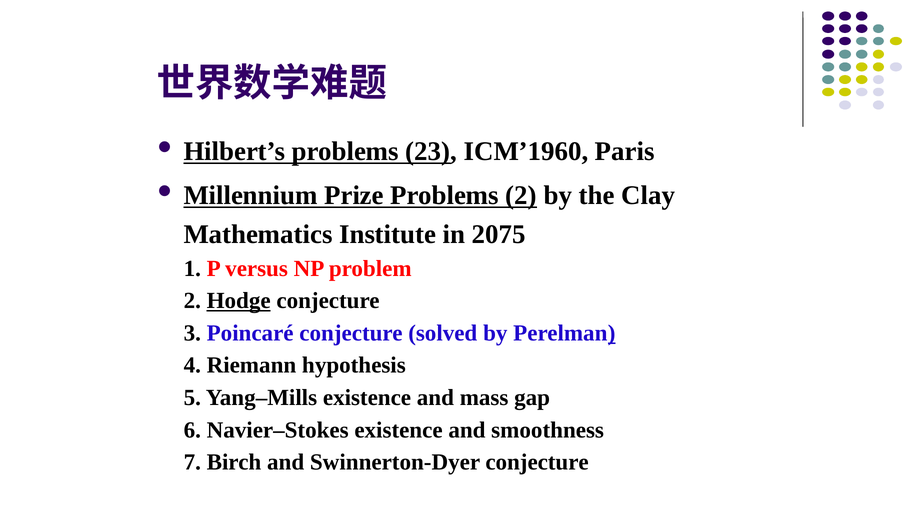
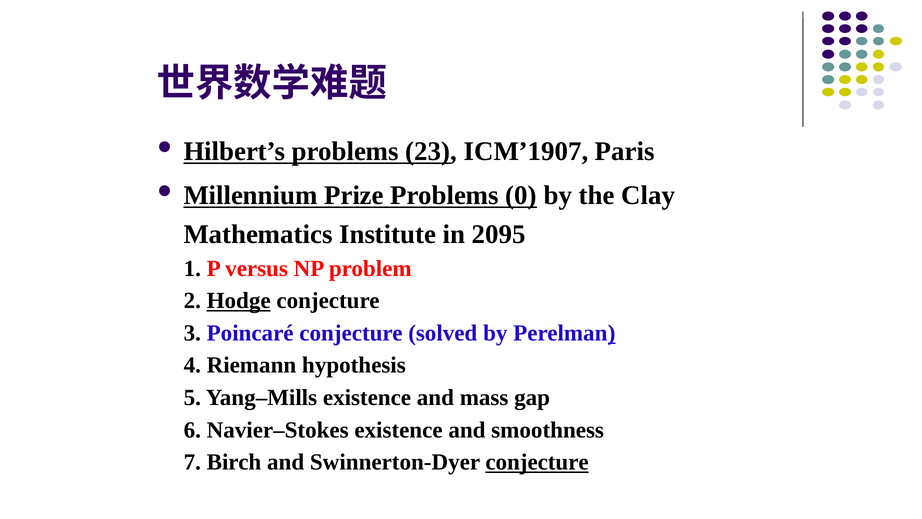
ICM’1960: ICM’1960 -> ICM’1907 (526, 151)
Problems 2: 2 -> 0 (521, 195)
2075: 2075 -> 2095 (499, 234)
conjecture underline: none -> present (537, 462)
